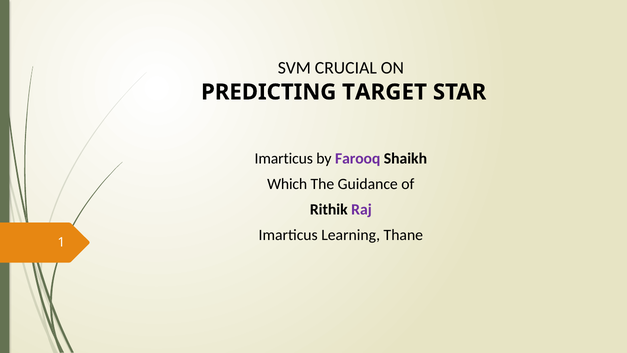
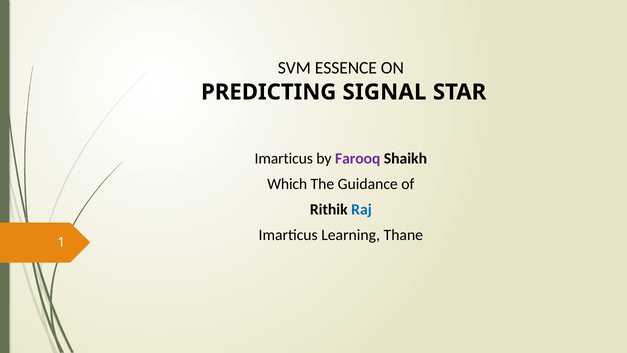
CRUCIAL: CRUCIAL -> ESSENCE (346, 68)
TARGET: TARGET -> SIGNAL (384, 92)
Raj colour: purple -> blue (362, 209)
